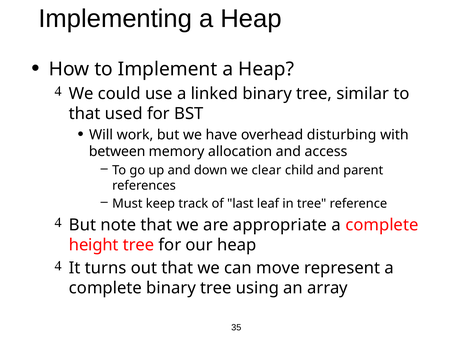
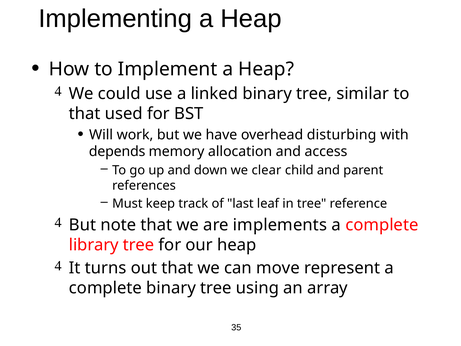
between: between -> depends (117, 152)
appropriate: appropriate -> implements (280, 225)
height: height -> library (94, 245)
